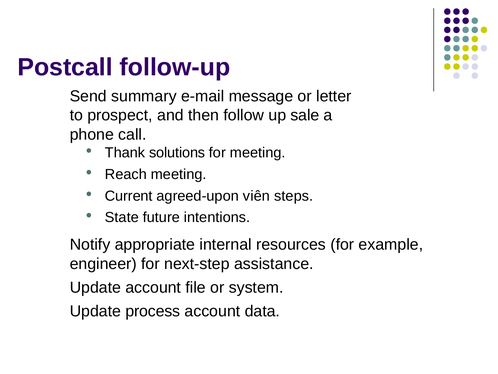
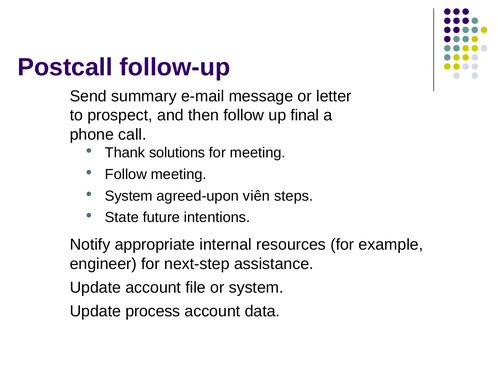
sale: sale -> final (305, 115)
Reach: Reach -> Follow (126, 174)
Current: Current -> System (129, 196)
